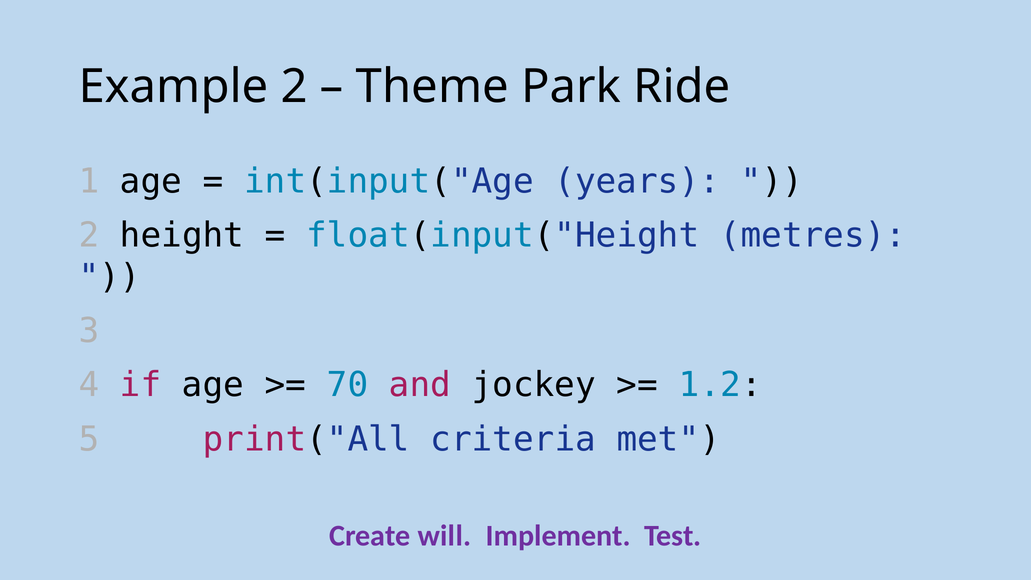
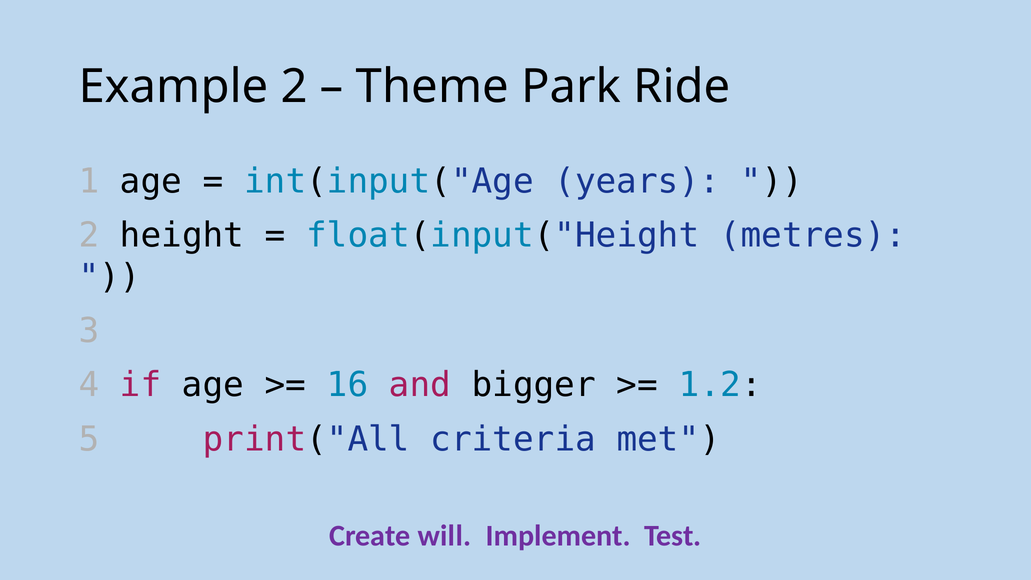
70: 70 -> 16 (348, 385)
jockey: jockey -> bigger (534, 385)
